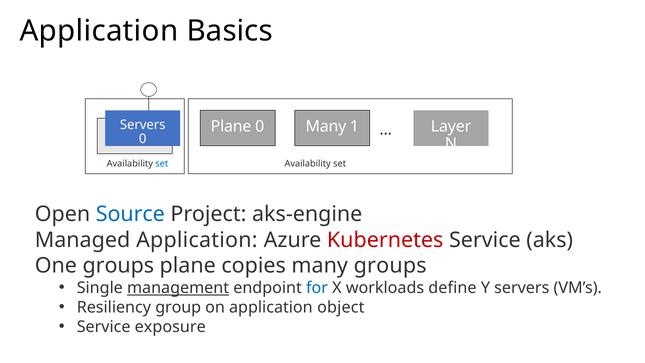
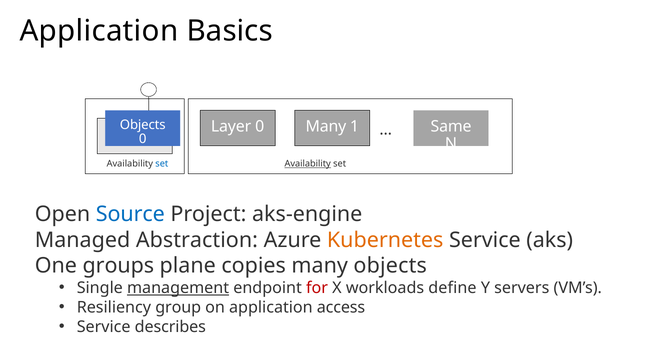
Servers: Servers -> Objects (143, 125)
Plane: Plane -> Layer (231, 126)
Layer: Layer -> Same (451, 126)
Availability underline: none -> present (308, 164)
Managed Application: Application -> Abstraction (197, 240)
Kubernetes colour: red -> orange (385, 240)
many groups: groups -> objects (390, 266)
for colour: blue -> red (317, 288)
object: object -> access (341, 307)
exposure: exposure -> describes (170, 327)
